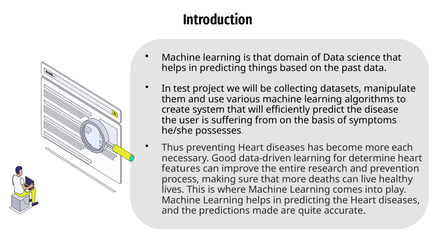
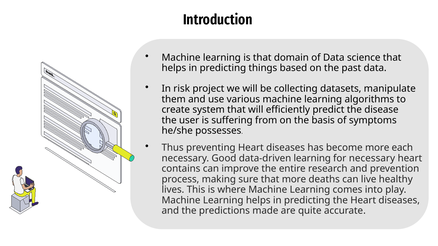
test: test -> risk (182, 89)
for determine: determine -> necessary (372, 159)
features: features -> contains (181, 169)
